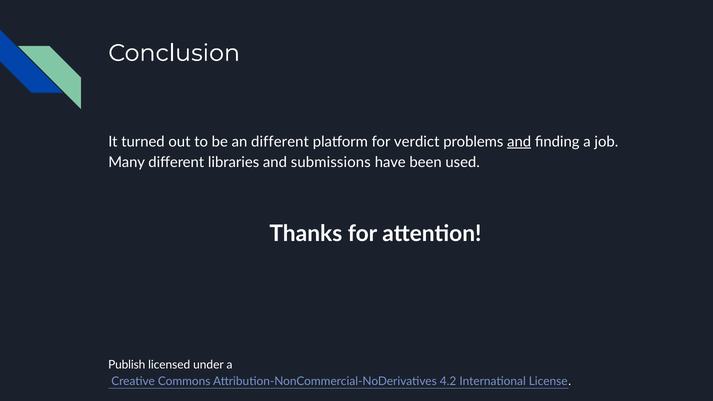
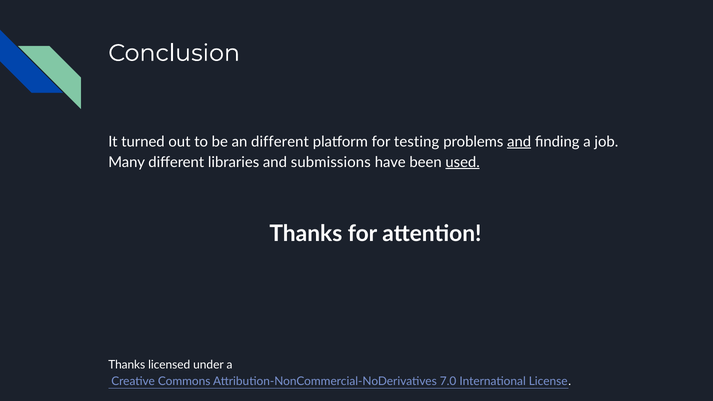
verdict: verdict -> testing (417, 142)
used underline: none -> present (463, 162)
Publish: Publish -> Thanks (127, 365)
4.2: 4.2 -> 7.0 (448, 381)
